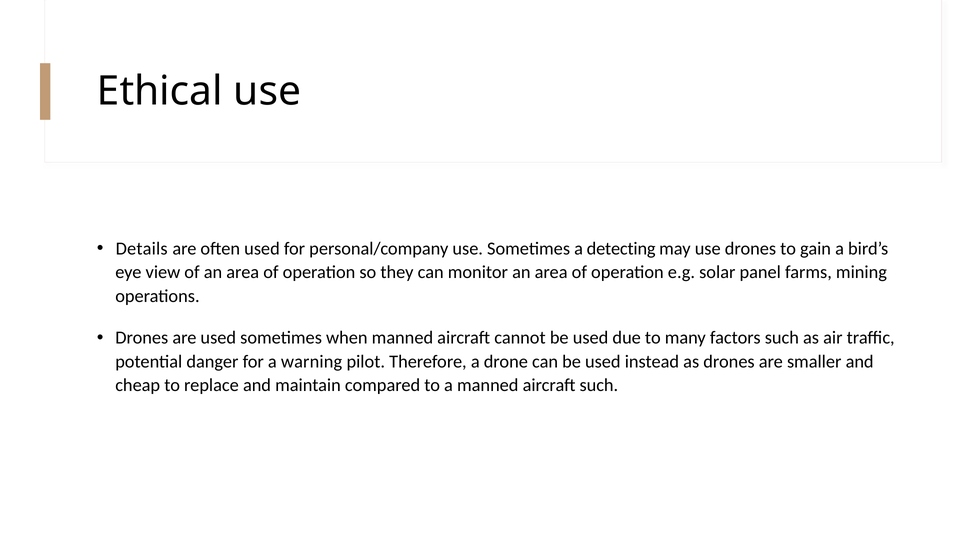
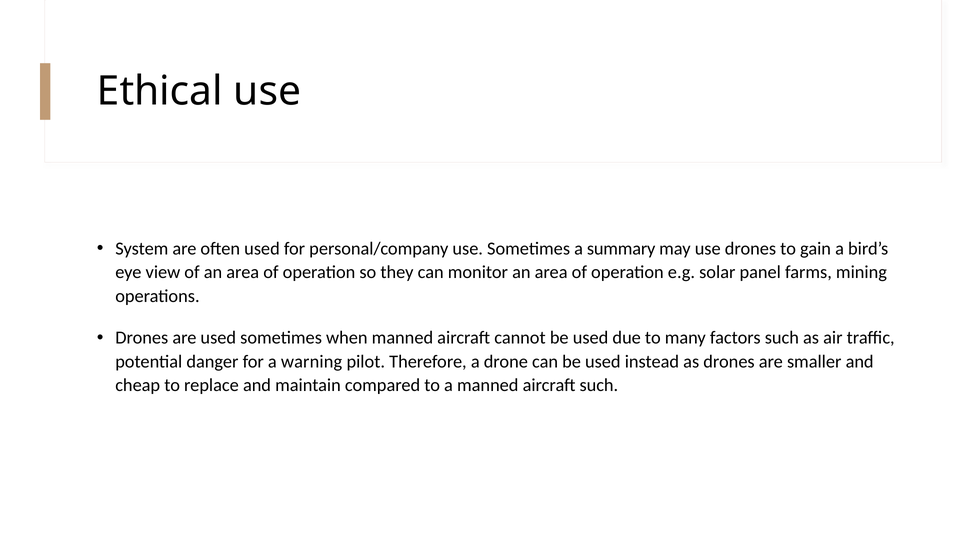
Details: Details -> System (142, 249)
detecting: detecting -> summary (621, 249)
